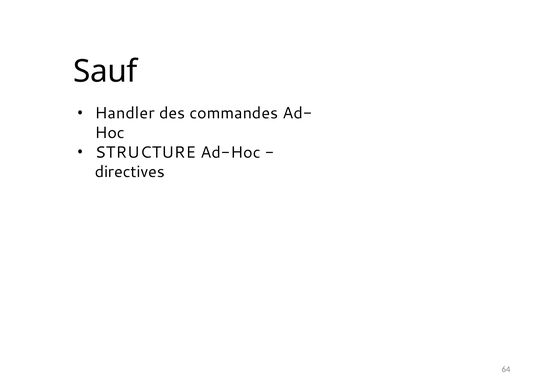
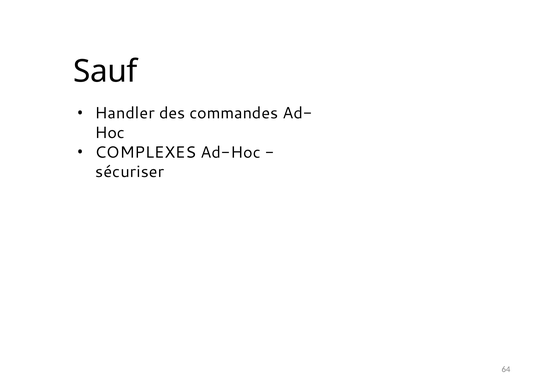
STRUCTURE: STRUCTURE -> COMPLEXES (146, 152)
directives: directives -> sécuriser (130, 172)
